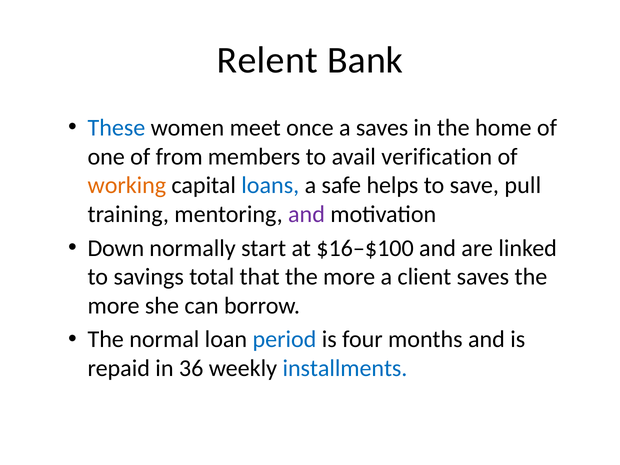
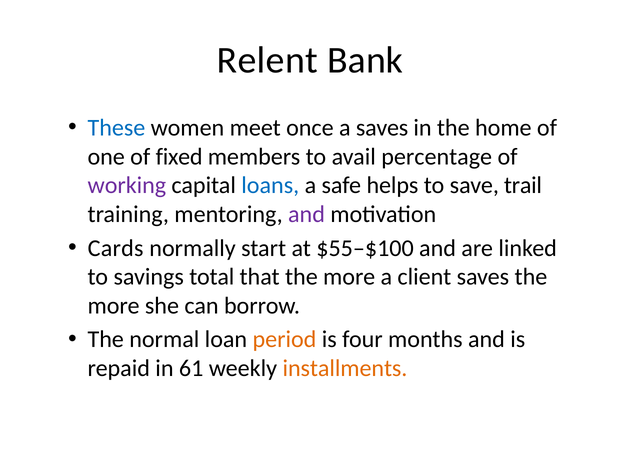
from: from -> fixed (179, 157)
verification: verification -> percentage (437, 157)
working colour: orange -> purple (127, 185)
pull: pull -> trail (523, 185)
Down: Down -> Cards (116, 248)
$16–$100: $16–$100 -> $55–$100 (365, 248)
period colour: blue -> orange (284, 340)
36: 36 -> 61 (191, 368)
installments colour: blue -> orange (345, 368)
